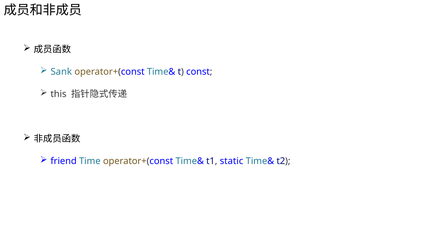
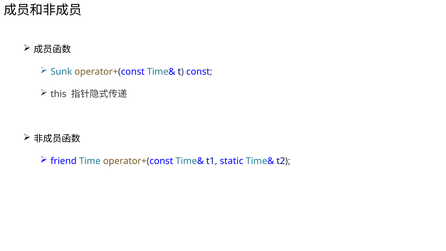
Sank: Sank -> Sunk (61, 72)
